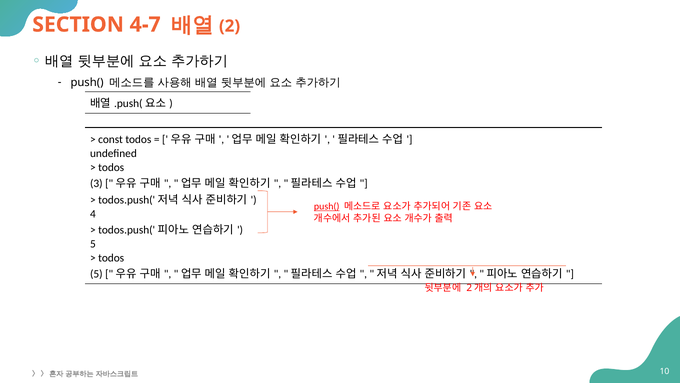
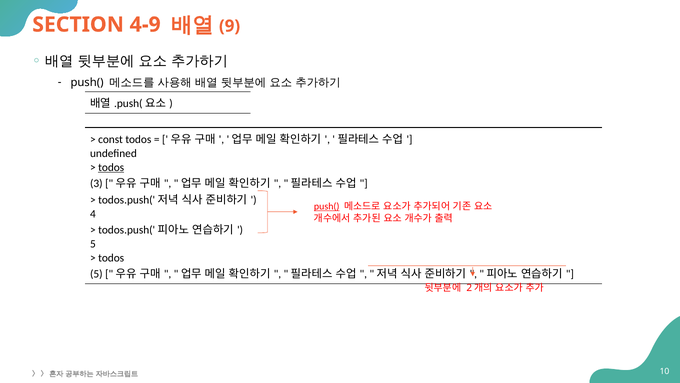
4-7: 4-7 -> 4-9 (145, 25)
2: 2 -> 9 (230, 26)
todos underline: none -> present (111, 167)
